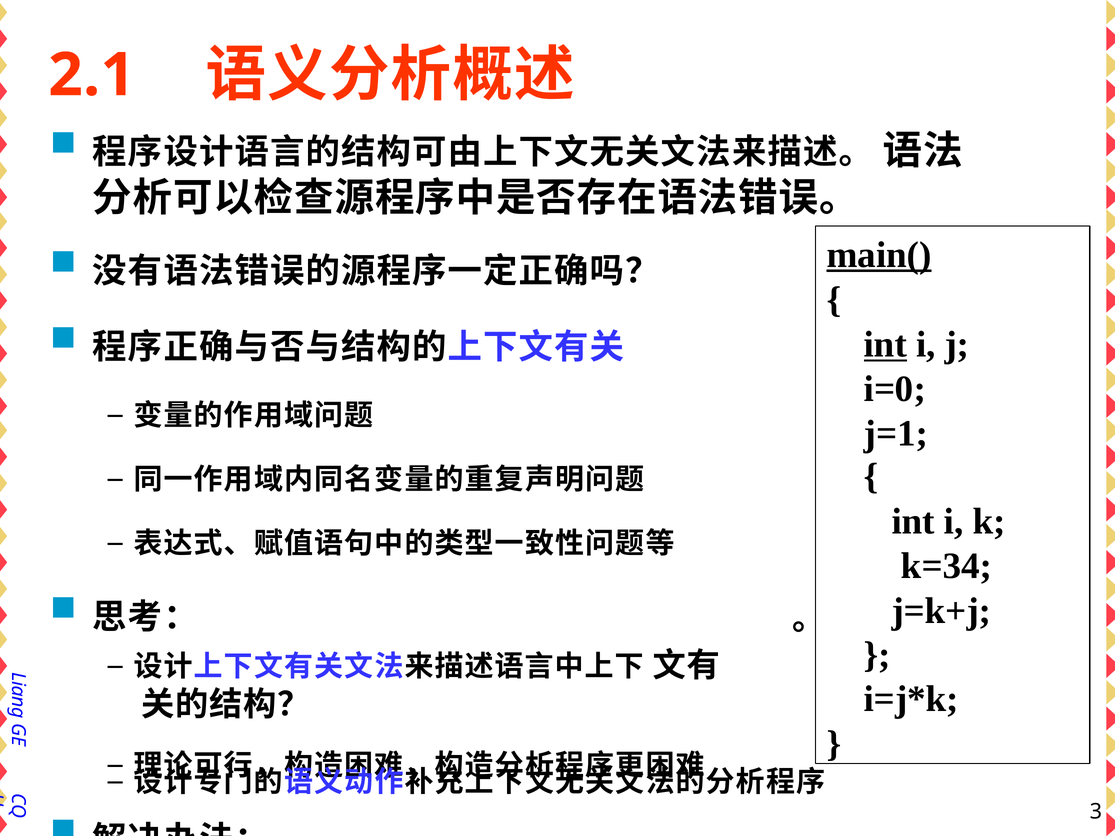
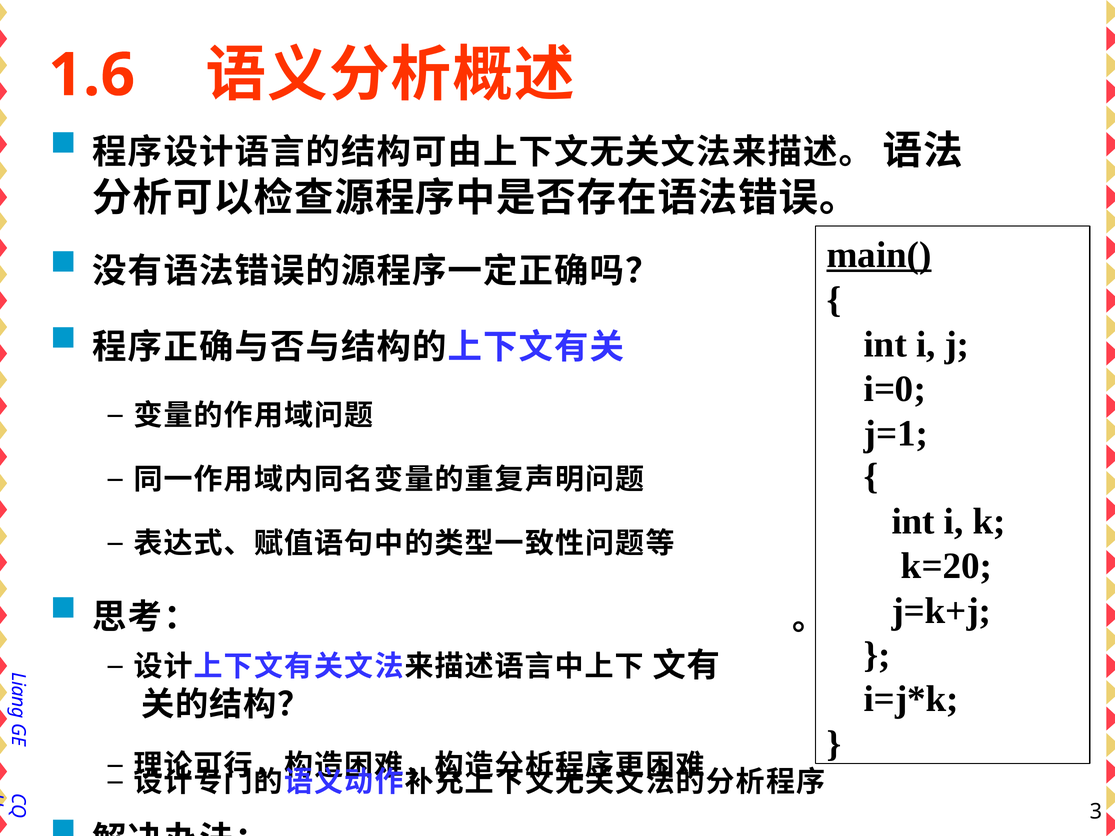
2.1: 2.1 -> 1.6 (92, 75)
int underline: present -> none (885, 344)
k=34: k=34 -> k=20 (947, 566)
